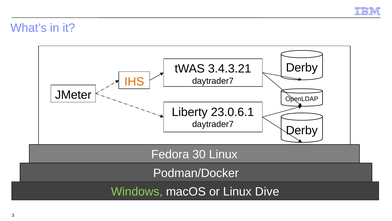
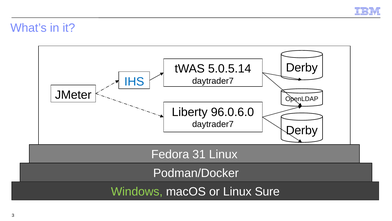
3.4.3.21: 3.4.3.21 -> 5.0.5.14 (230, 69)
IHS colour: orange -> blue (134, 82)
23.0.6.1: 23.0.6.1 -> 96.0.6.0 (232, 112)
30: 30 -> 31 (199, 154)
Dive: Dive -> Sure (267, 191)
